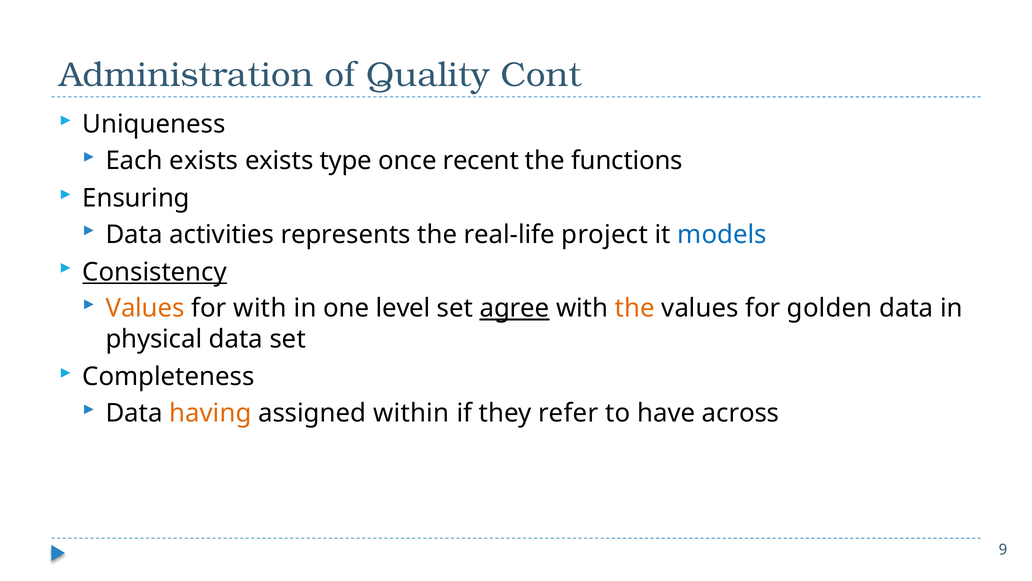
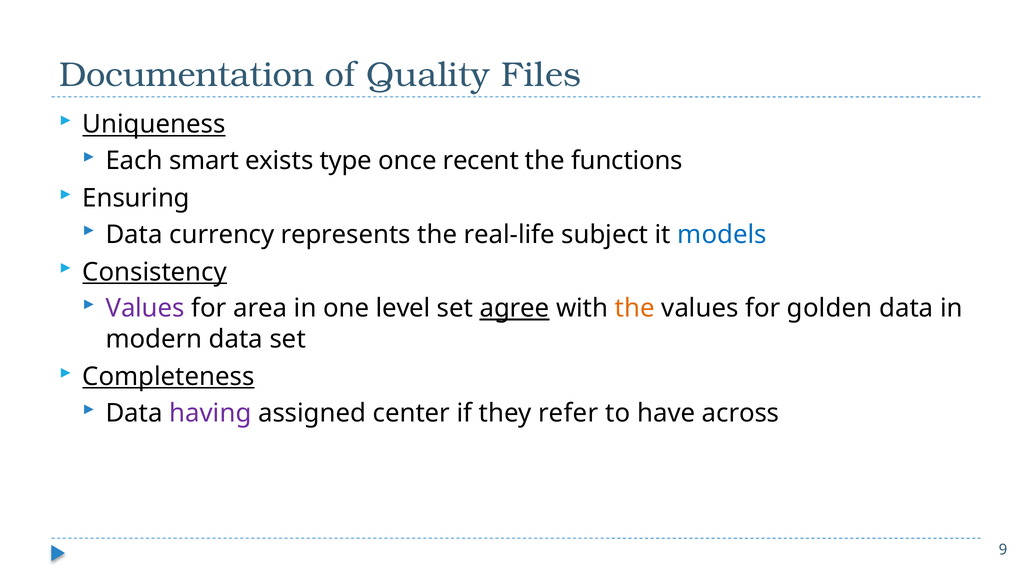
Administration: Administration -> Documentation (187, 75)
Cont: Cont -> Files (541, 75)
Uniqueness underline: none -> present (154, 124)
Each exists: exists -> smart (204, 161)
activities: activities -> currency (222, 234)
project: project -> subject (605, 234)
Values colour: orange -> purple (145, 308)
for with: with -> area (260, 308)
physical: physical -> modern (154, 339)
Completeness underline: none -> present (168, 376)
having colour: orange -> purple (210, 413)
within: within -> center (411, 413)
